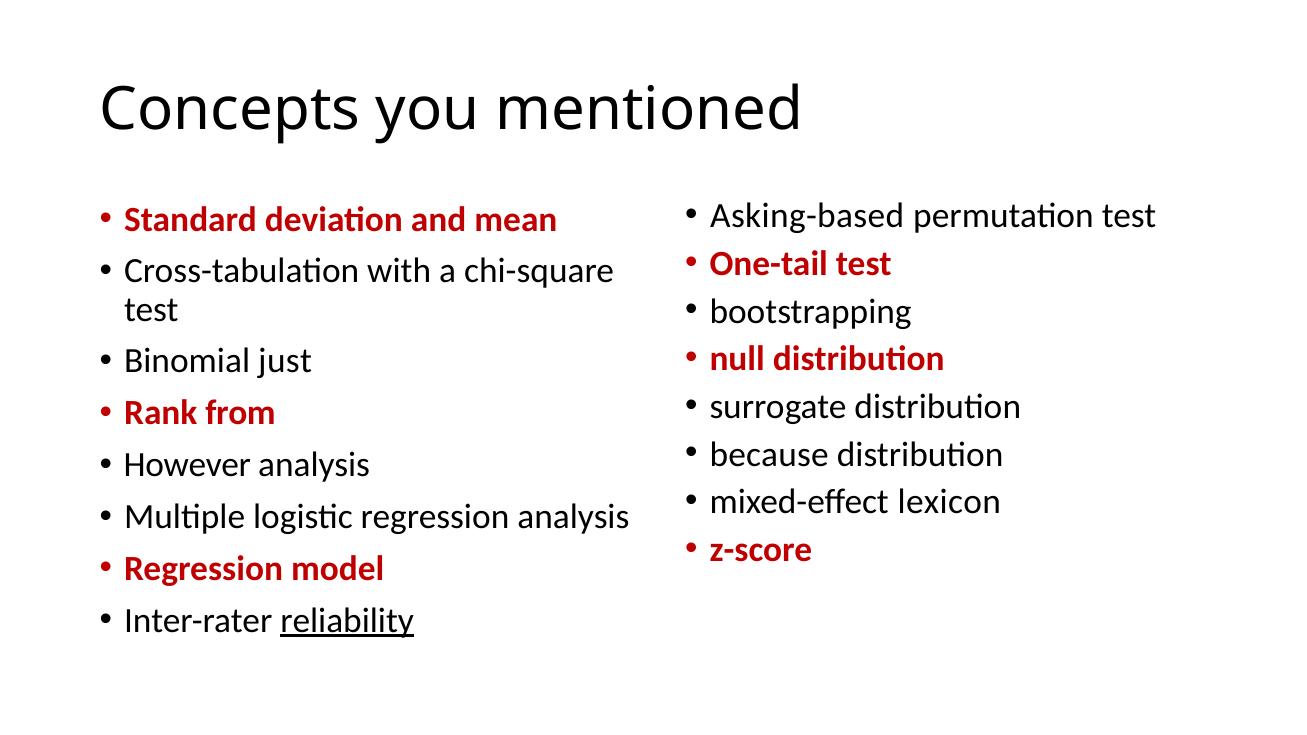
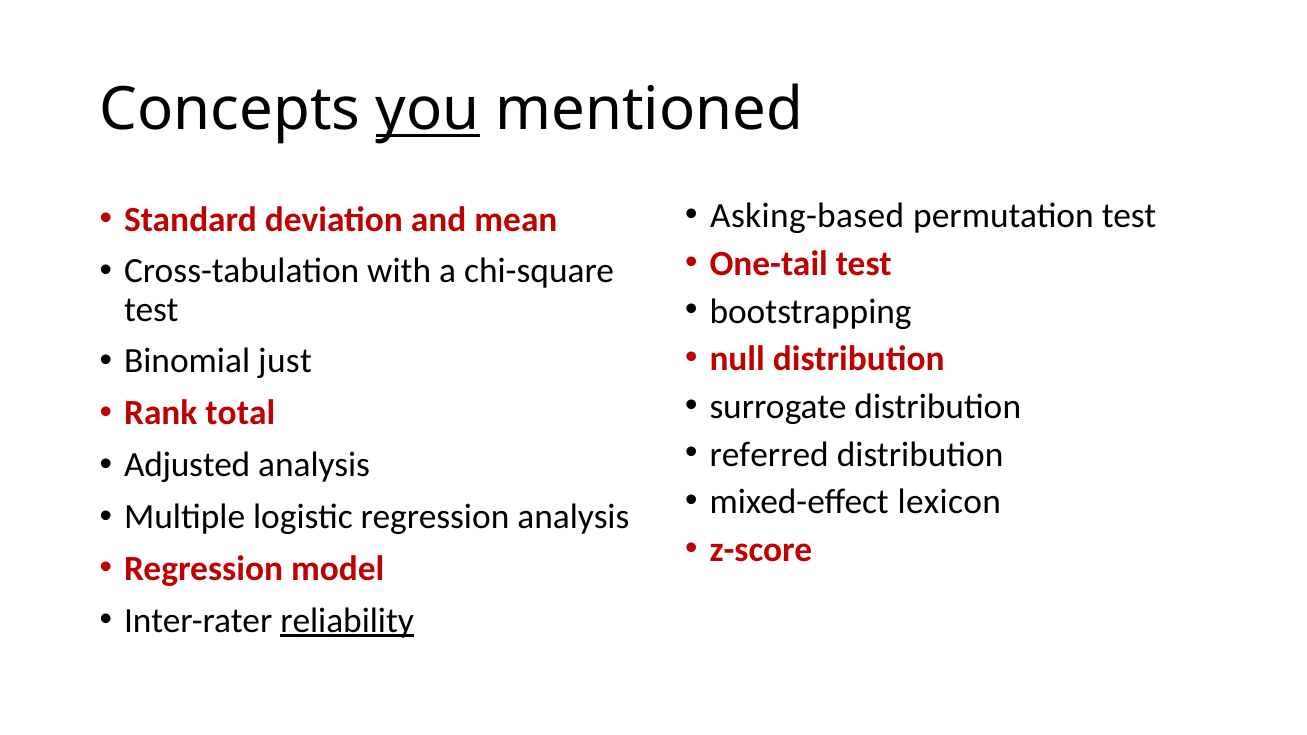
you underline: none -> present (428, 110)
from: from -> total (240, 413)
because: because -> referred (769, 454)
However: However -> Adjusted (187, 465)
